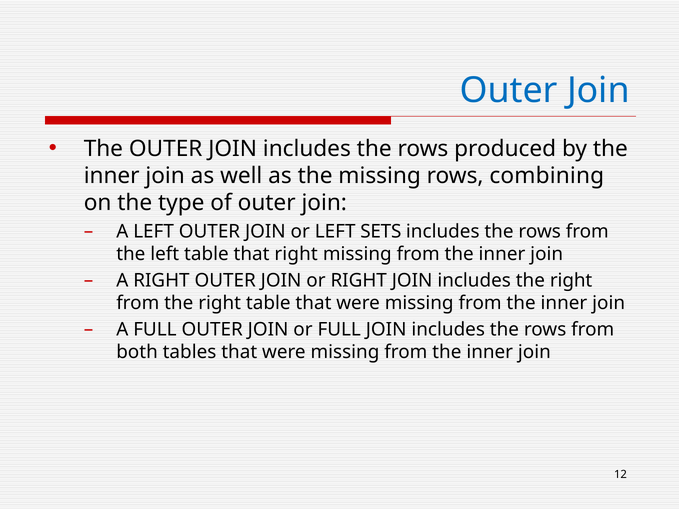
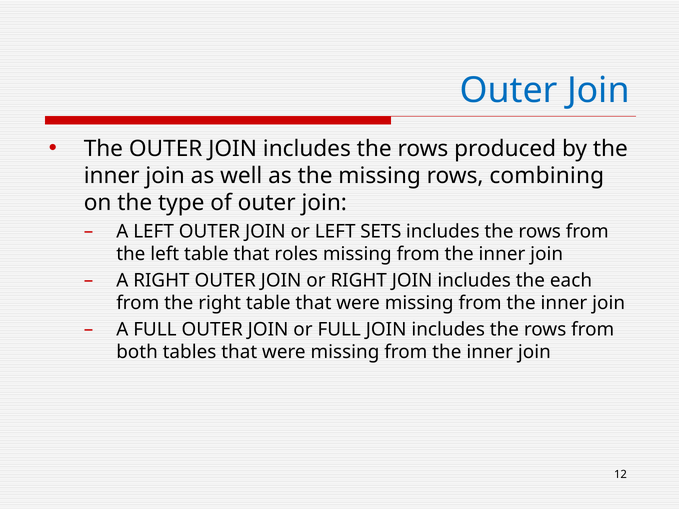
that right: right -> roles (296, 254)
includes the right: right -> each (571, 280)
